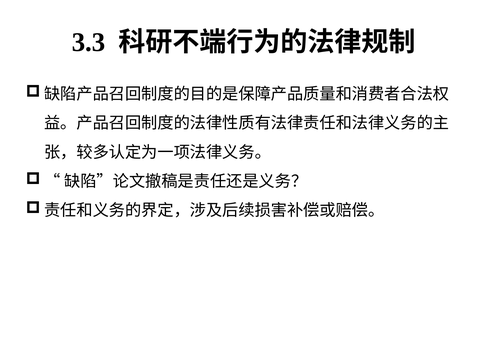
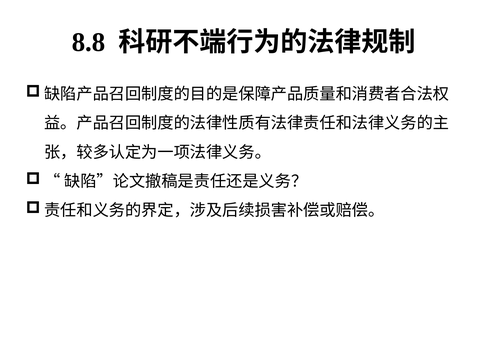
3.3: 3.3 -> 8.8 (89, 42)
